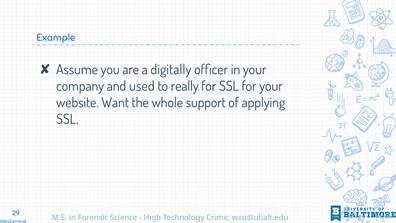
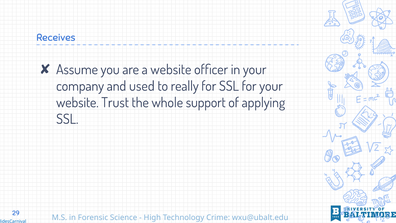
Example: Example -> Receives (56, 38)
a digitally: digitally -> website (171, 70)
Want: Want -> Trust (115, 103)
